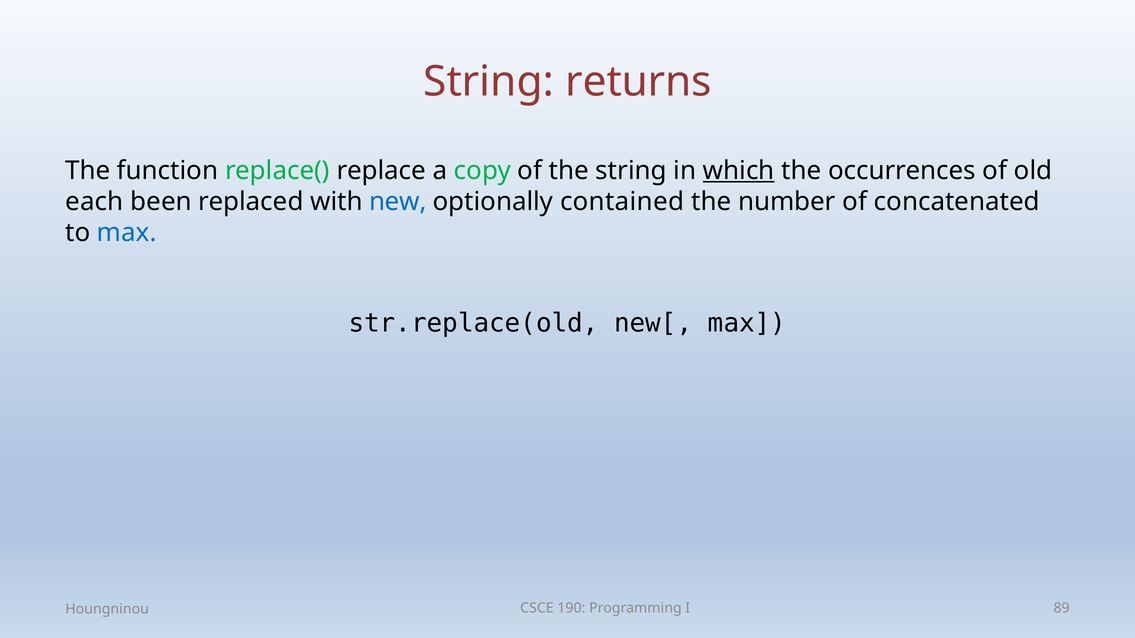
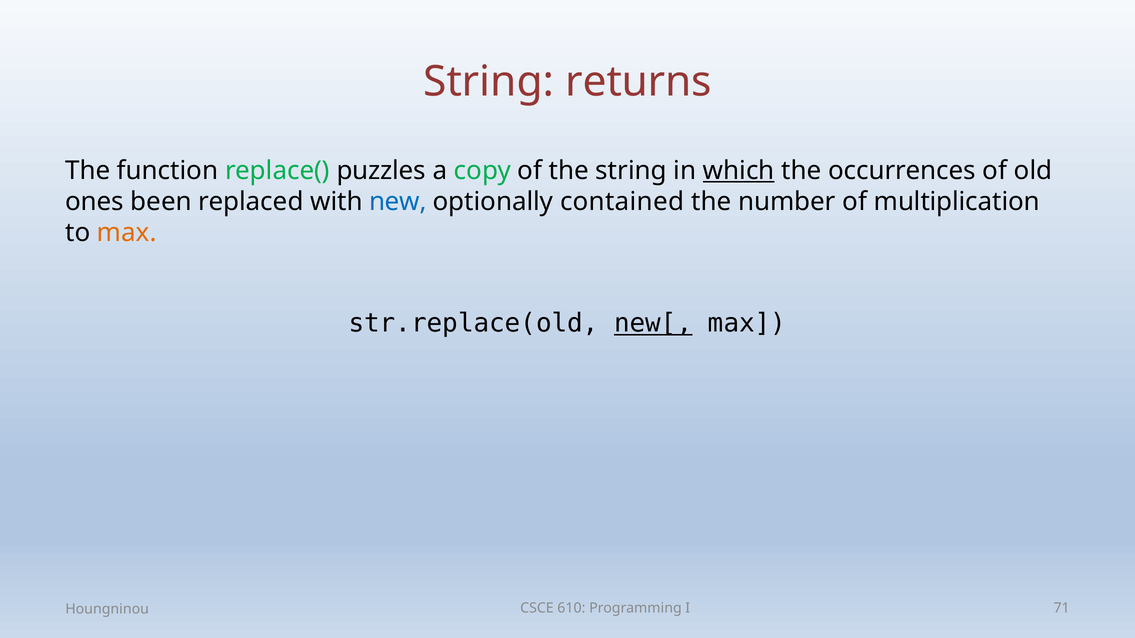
replace: replace -> puzzles (381, 171)
each: each -> ones (95, 202)
concatenated: concatenated -> multiplication (957, 202)
max colour: blue -> orange (127, 233)
new[ underline: none -> present (653, 324)
190: 190 -> 610 (571, 609)
89: 89 -> 71 (1062, 609)
